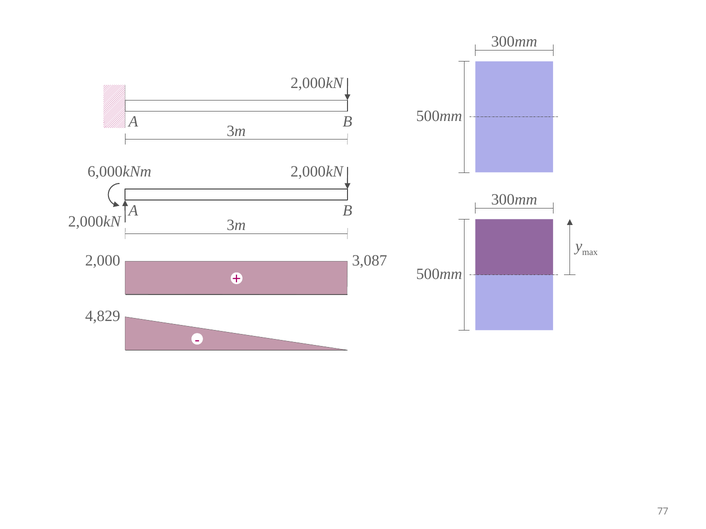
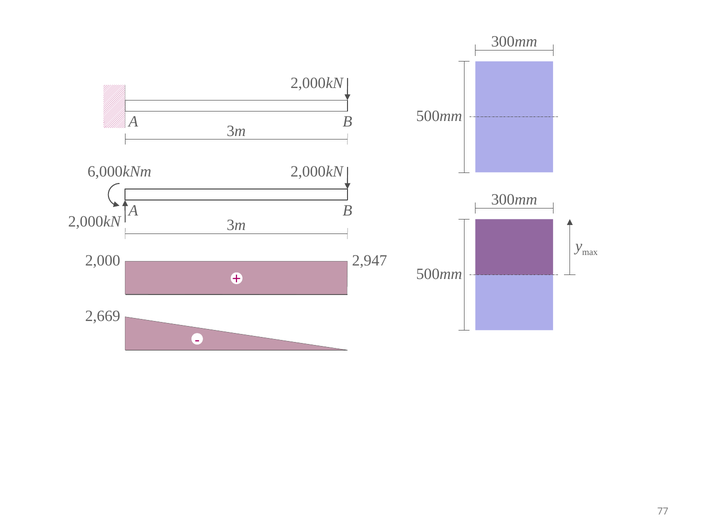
3,087: 3,087 -> 2,947 (370, 261)
4,829: 4,829 -> 2,669 (103, 317)
